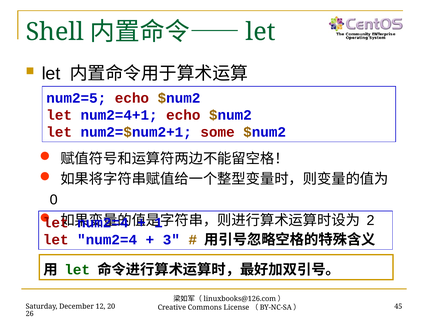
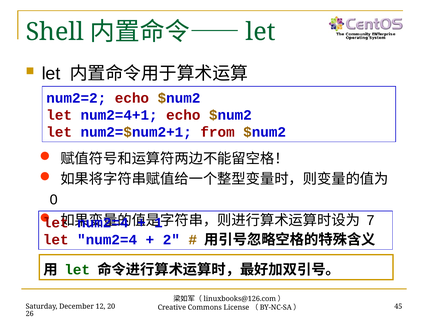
num2=5: num2=5 -> num2=2 (76, 98)
some: some -> from (218, 132)
2: 2 -> 7 (370, 220)
3: 3 -> 2 (171, 240)
